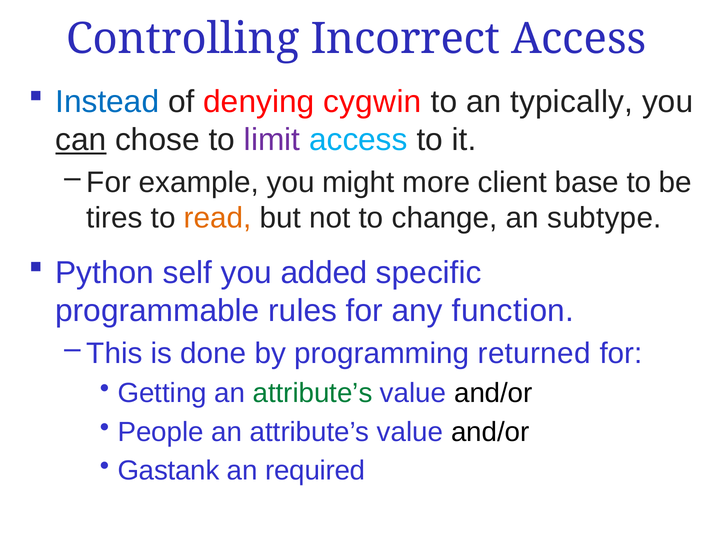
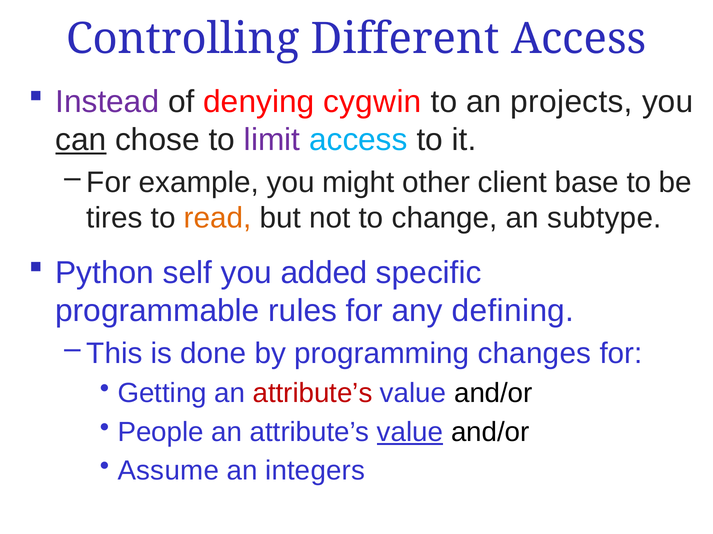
Incorrect: Incorrect -> Different (405, 39)
Instead colour: blue -> purple (107, 102)
typically: typically -> projects (572, 102)
more: more -> other (436, 183)
function: function -> defining (513, 311)
returned: returned -> changes (534, 354)
attribute’s colour: green -> red (313, 394)
value underline: none -> present (410, 433)
Gastank: Gastank -> Assume (168, 471)
required: required -> integers (315, 471)
